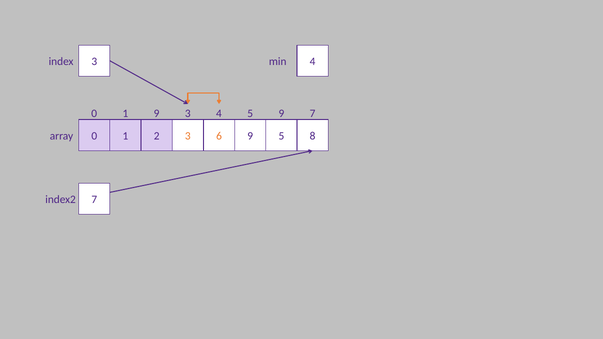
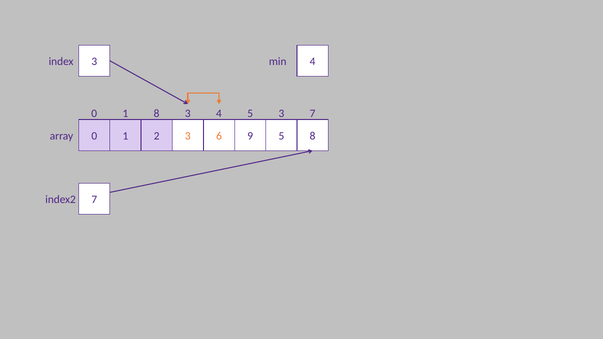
1 9: 9 -> 8 (157, 114)
5 9: 9 -> 3 (281, 114)
